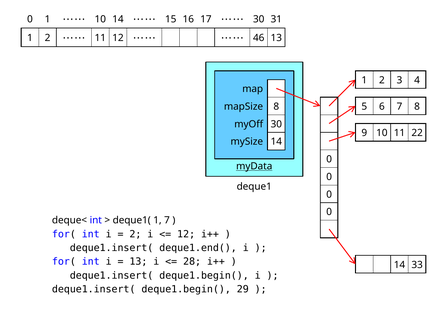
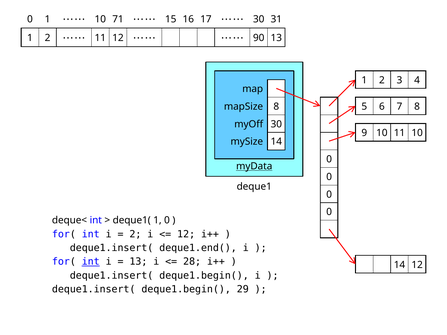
10 14: 14 -> 71 (118, 19)
46: 46 -> 90 (259, 38)
11 22: 22 -> 10 (417, 133)
1 7: 7 -> 0 (167, 221)
int underline: none -> present (91, 262)
14 33: 33 -> 12 (417, 265)
